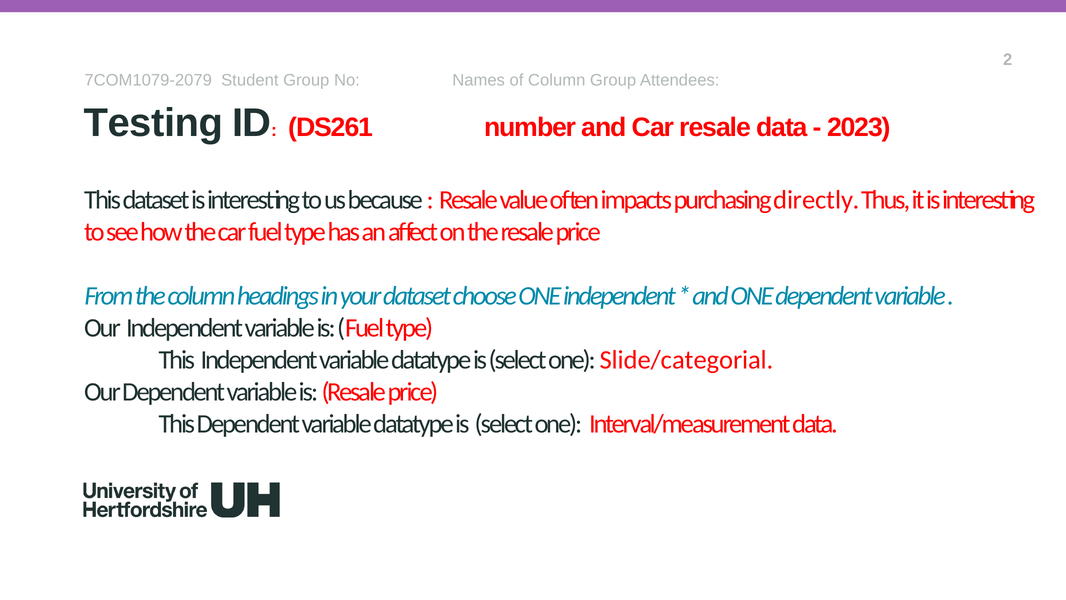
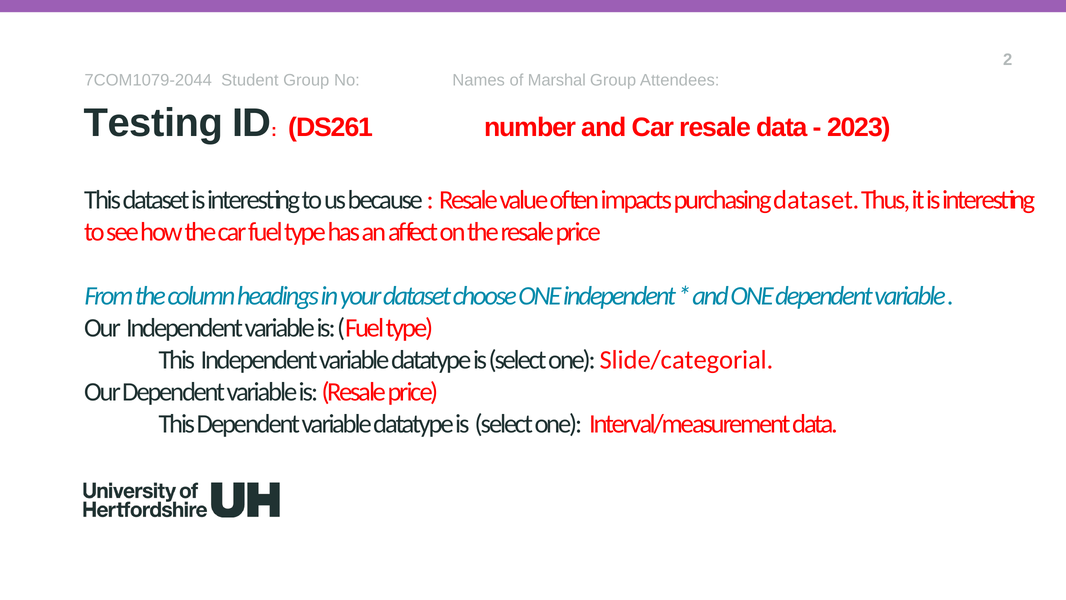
7COM1079-2079: 7COM1079-2079 -> 7COM1079-2044 (148, 80)
of Column: Column -> Marshal (557, 80)
purchasing directly: directly -> dataset (816, 200)
